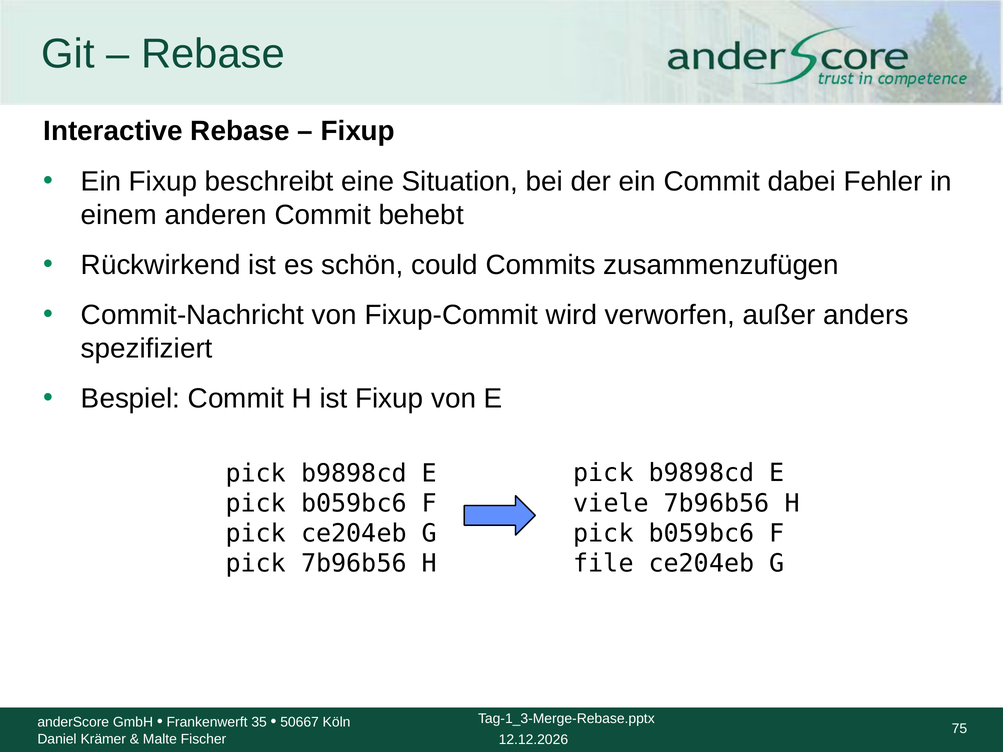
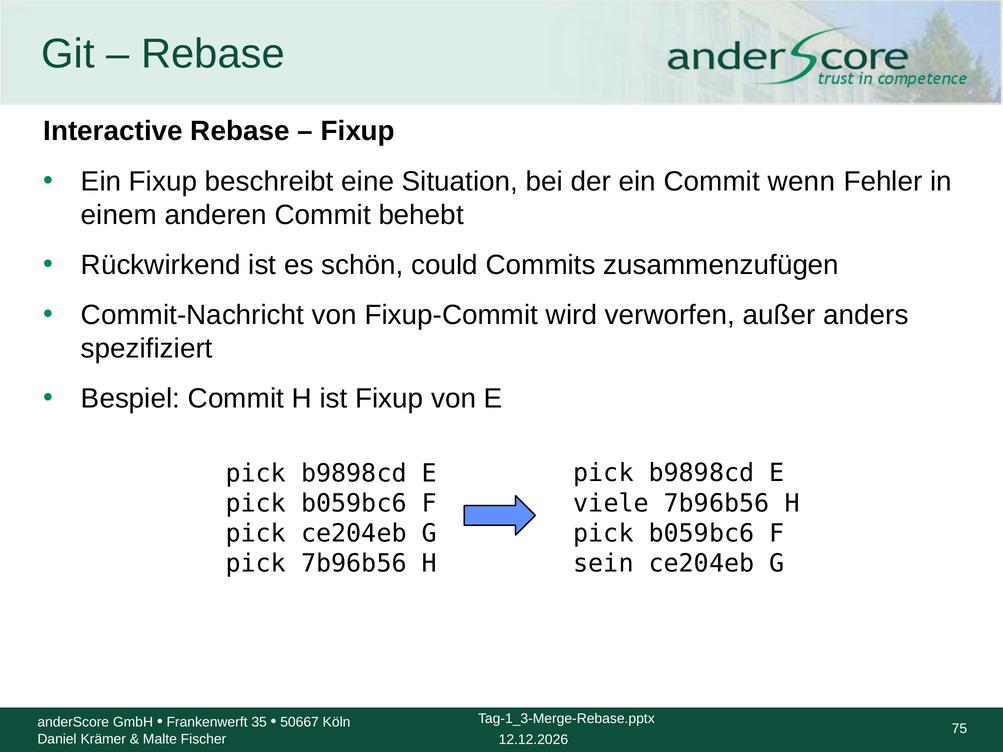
dabei: dabei -> wenn (801, 181)
file: file -> sein (604, 564)
